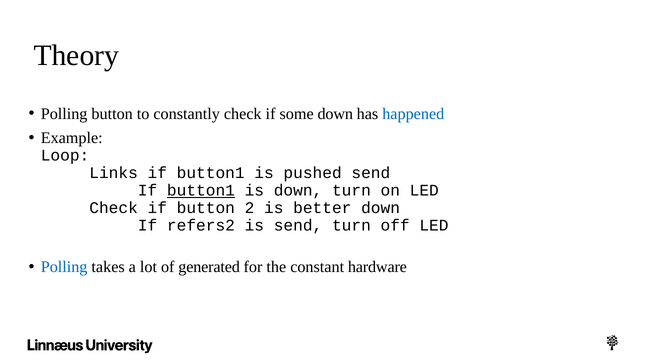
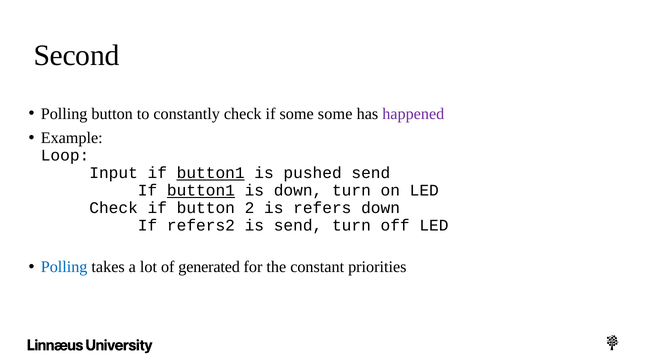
Theory: Theory -> Second (76, 55)
some down: down -> some (335, 114)
happened colour: blue -> purple (413, 114)
Links: Links -> Input (114, 173)
button1 underline: none -> present (211, 173)
better: better -> refers (322, 208)
hardware: hardware -> priorities (377, 267)
